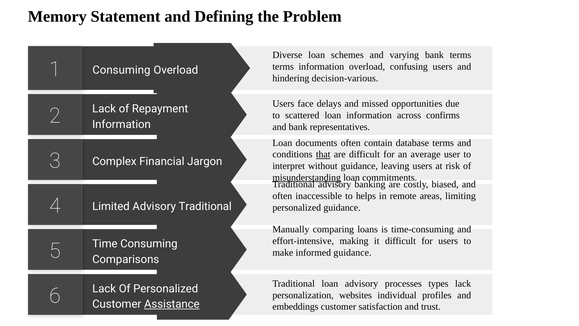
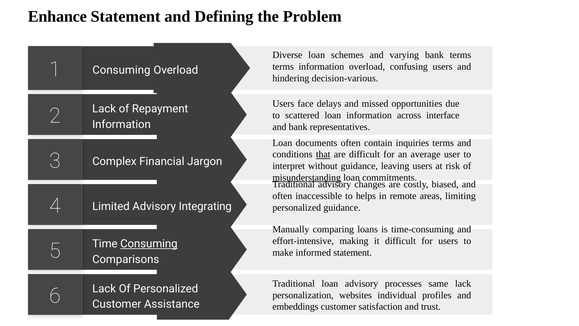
Memory: Memory -> Enhance (57, 17)
confirms: confirms -> interface (443, 115)
database: database -> inquiries (412, 143)
banking: banking -> changes (370, 184)
Advisory Traditional: Traditional -> Integrating (205, 206)
Consuming underline: none -> present (149, 244)
informed guidance: guidance -> statement (353, 252)
types: types -> same (438, 283)
Assistance underline: present -> none (172, 304)
